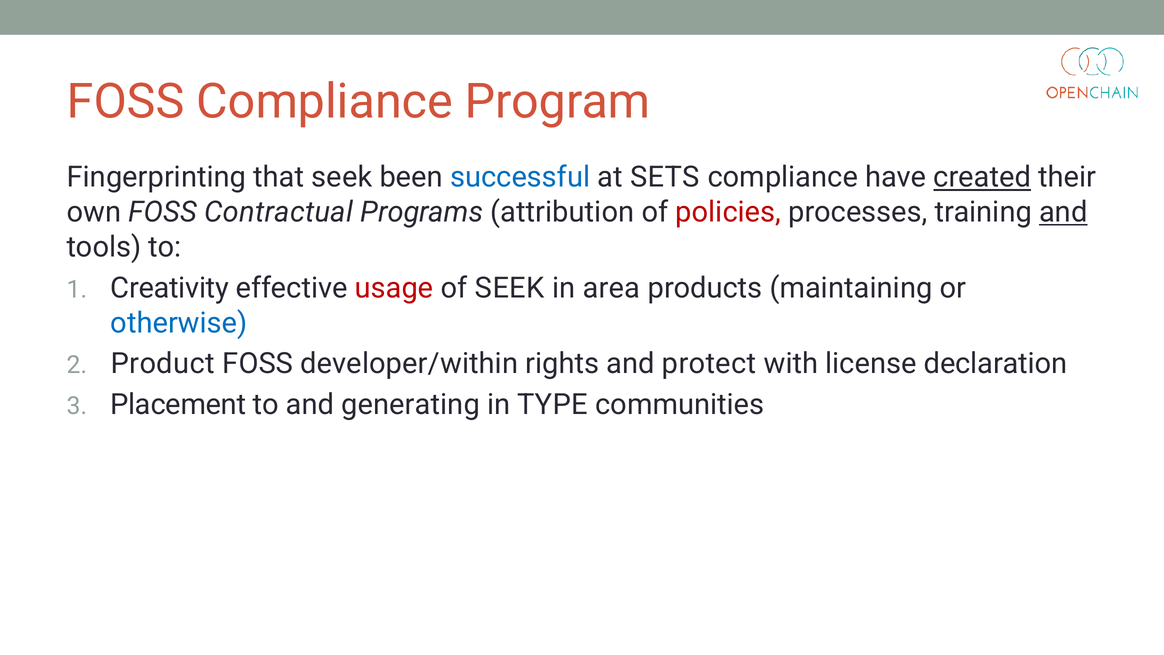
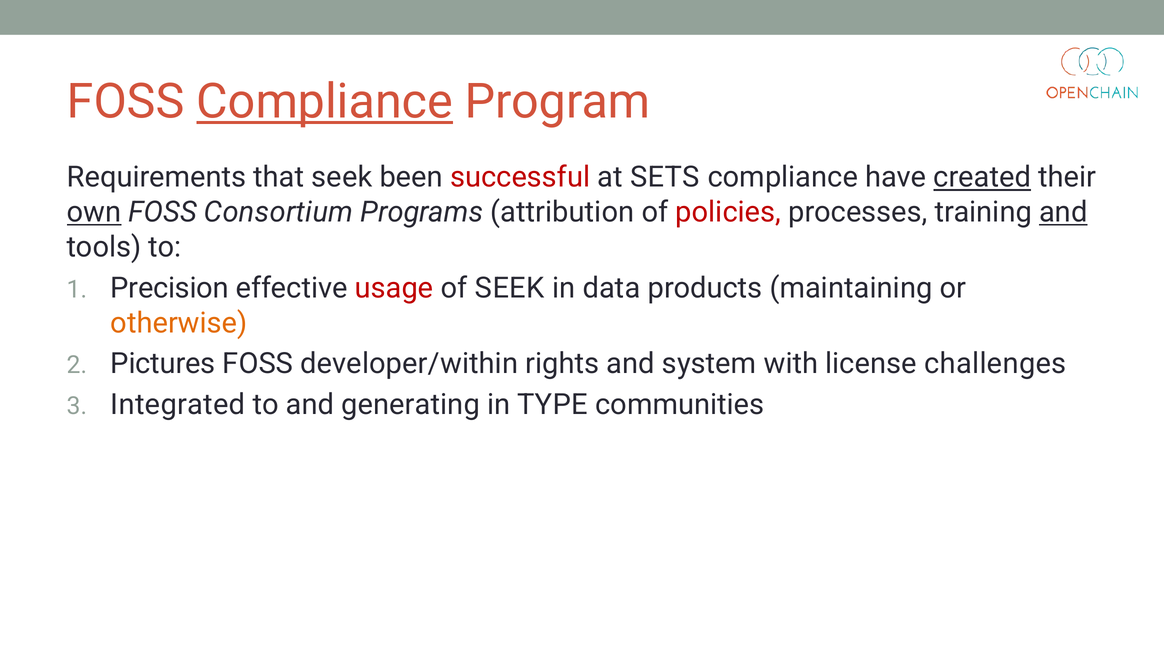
Compliance underline: none -> present (325, 102)
Fingerprinting: Fingerprinting -> Requirements (156, 177)
successful colour: blue -> red (520, 177)
own underline: none -> present (94, 212)
Contractual: Contractual -> Consortium (279, 212)
Creativity: Creativity -> Precision (170, 288)
area: area -> data (612, 288)
otherwise colour: blue -> orange (179, 323)
Product: Product -> Pictures (163, 364)
protect: protect -> system (709, 364)
declaration: declaration -> challenges (995, 364)
Placement: Placement -> Integrated (178, 404)
